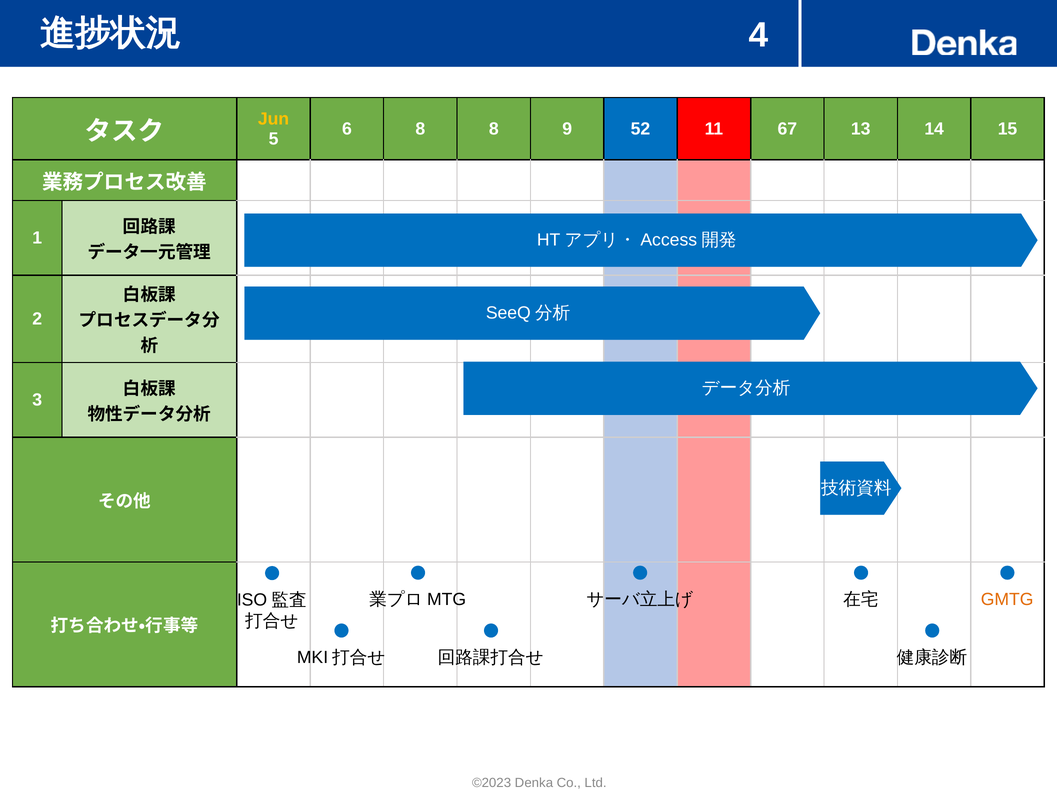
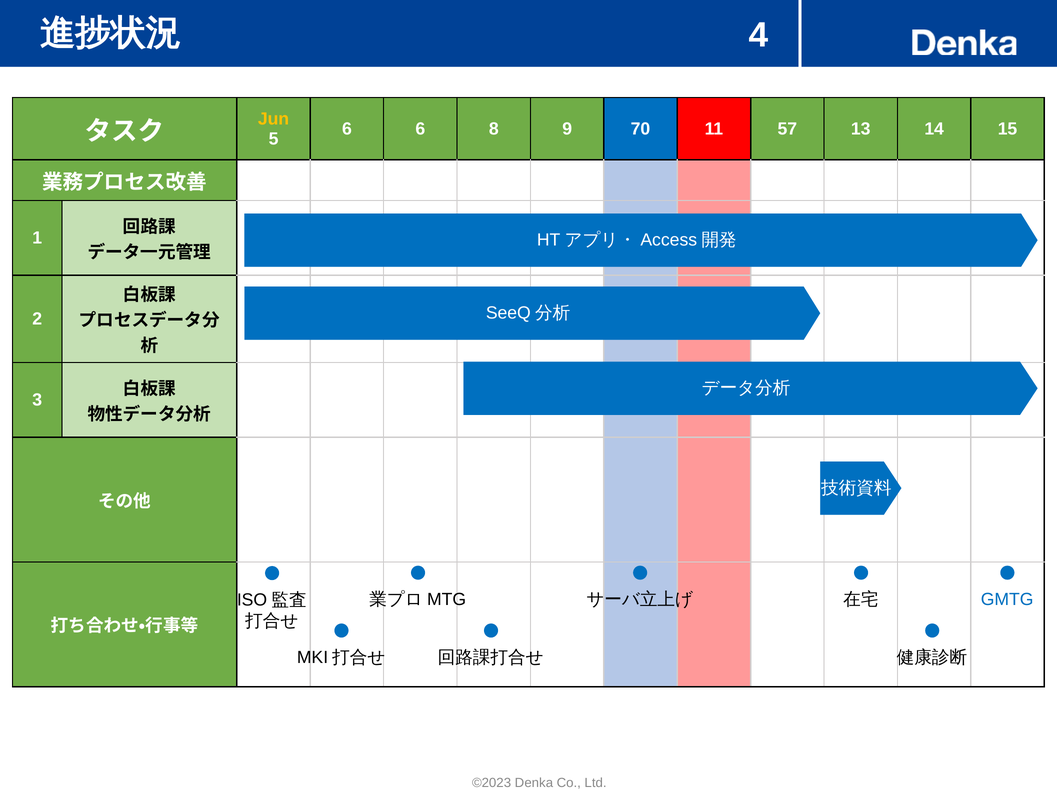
6 8: 8 -> 6 (420, 129)
52: 52 -> 70 (641, 129)
67: 67 -> 57 (787, 129)
GMTG colour: orange -> blue (1007, 600)
